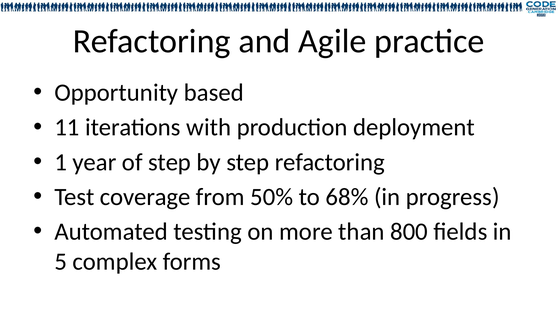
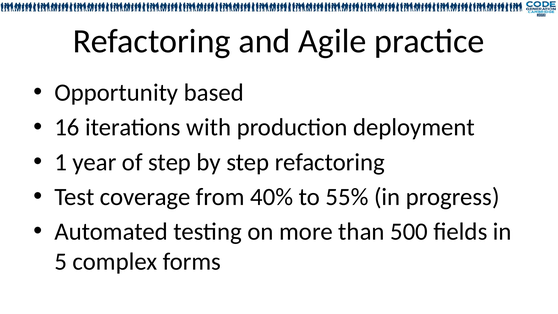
11: 11 -> 16 (67, 127)
50%: 50% -> 40% (272, 197)
68%: 68% -> 55% (347, 197)
800: 800 -> 500 (409, 232)
